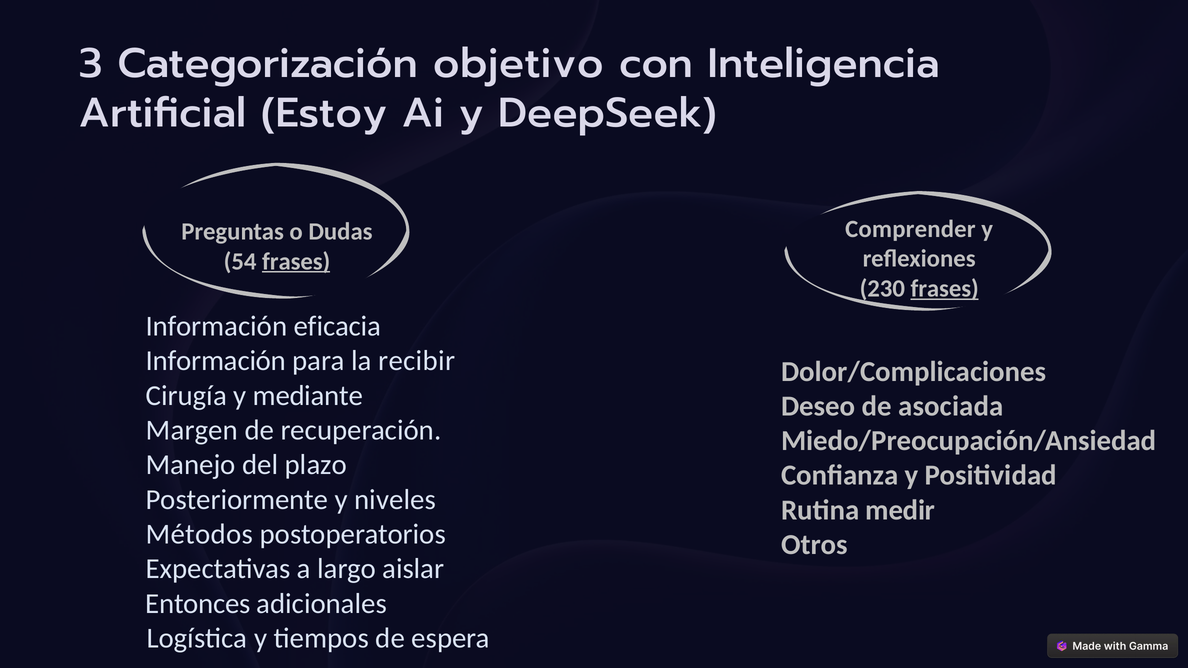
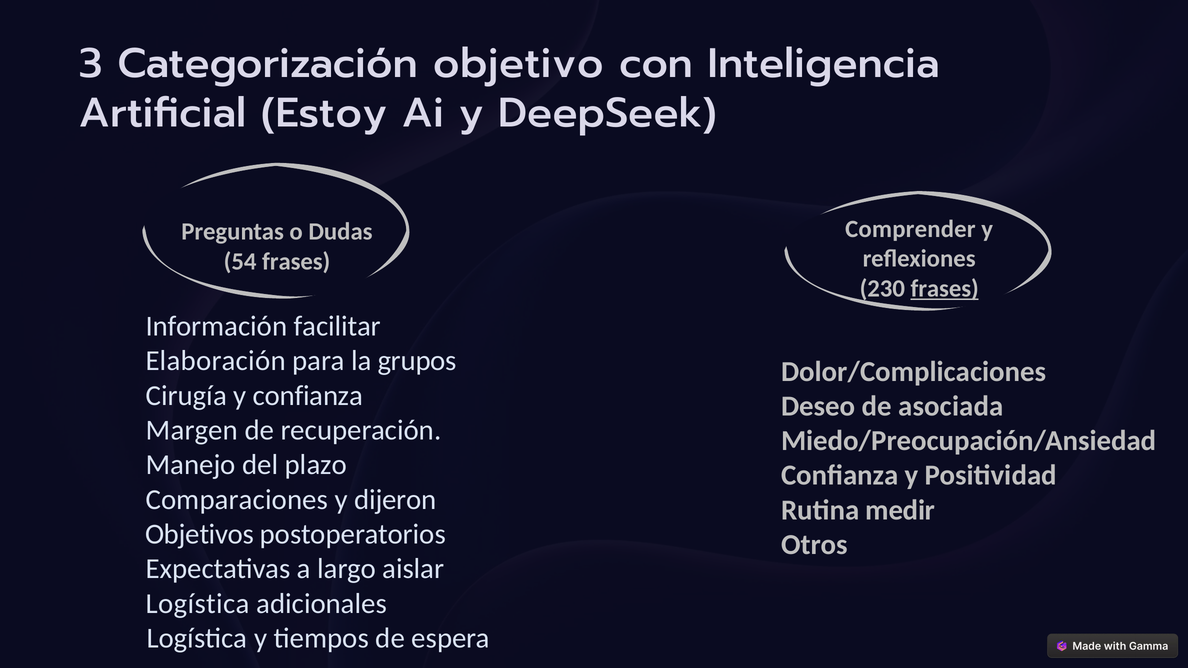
frases underline: present -> none (296, 261)
eficacia: eficacia -> facilitar (337, 326)
Información: Información -> Elaboración (216, 361)
recibir: recibir -> grupos (417, 361)
mediante: mediante -> confianza (308, 396)
Posteriormente: Posteriormente -> Comparaciones (237, 500)
niveles: niveles -> dijeron (395, 500)
Métodos: Métodos -> Objetivos (200, 534)
Entonces: Entonces -> Logística (198, 604)
